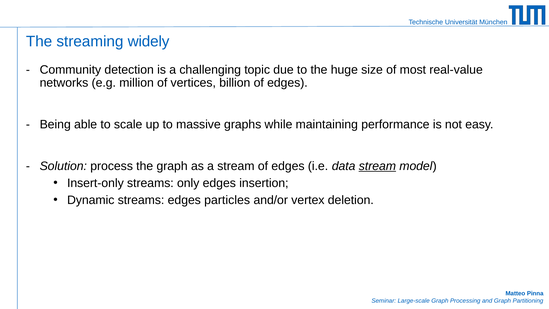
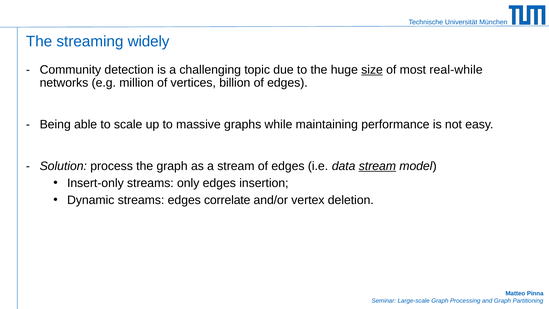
size underline: none -> present (372, 70)
real-value: real-value -> real-while (456, 70)
particles: particles -> correlate (227, 200)
